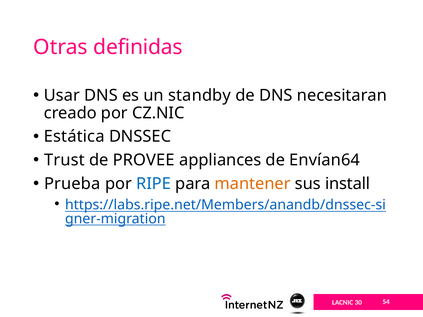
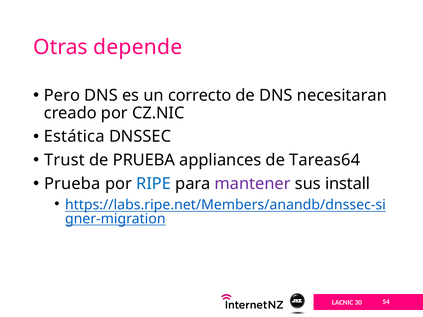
definidas: definidas -> depende (138, 47)
Usar: Usar -> Pero (62, 95)
standby: standby -> correcto (200, 95)
de PROVEE: PROVEE -> PRUEBA (144, 160)
Envían64: Envían64 -> Tareas64 (325, 160)
mantener colour: orange -> purple (253, 184)
